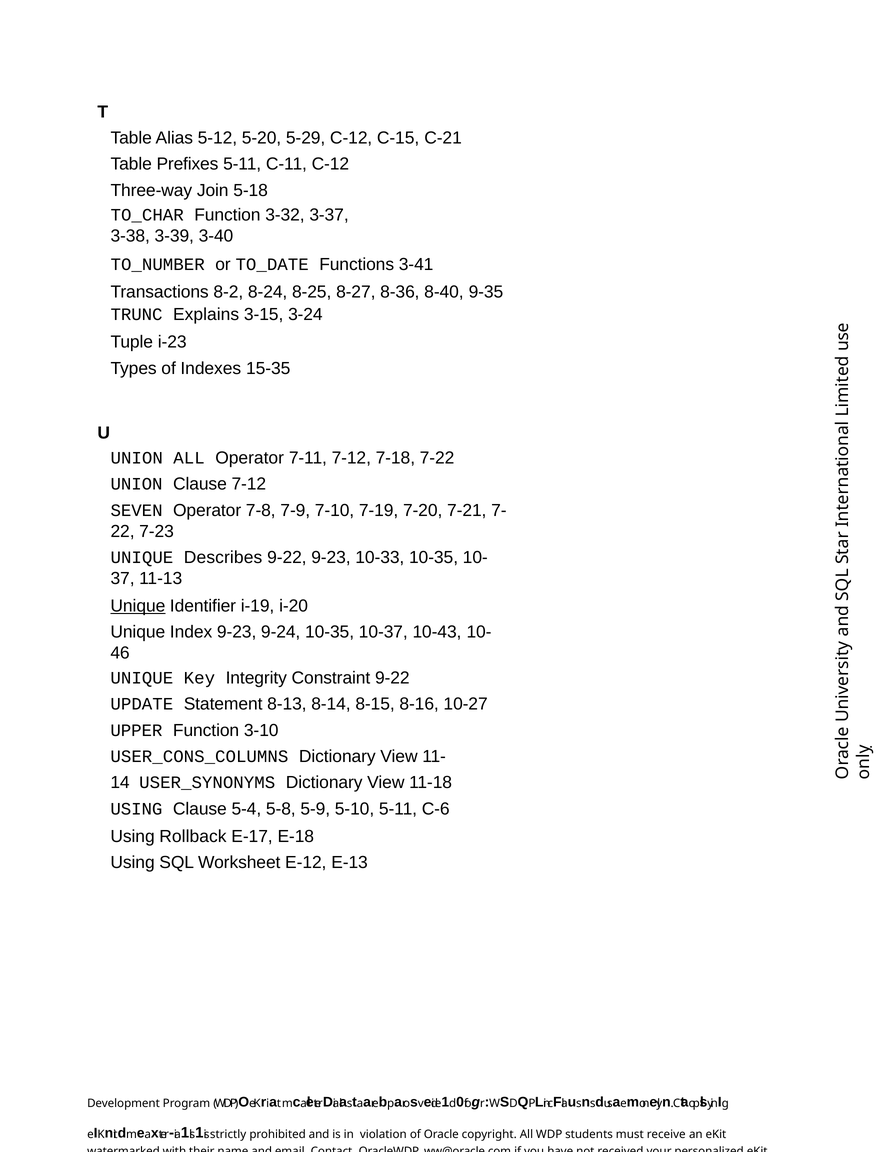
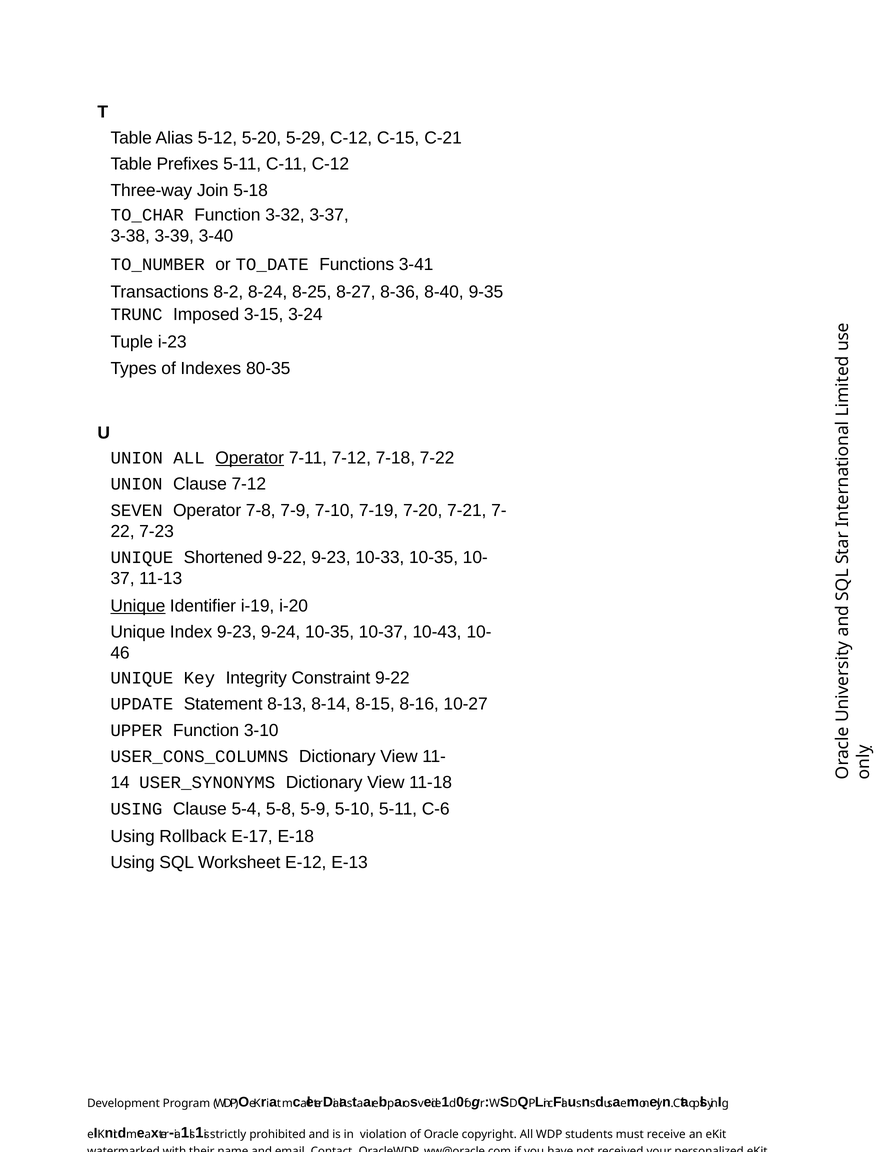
Explains: Explains -> Imposed (206, 315)
15-35: 15-35 -> 80-35 (268, 368)
Operator underline: none -> present (250, 458)
Describes: Describes -> Shortened (223, 557)
